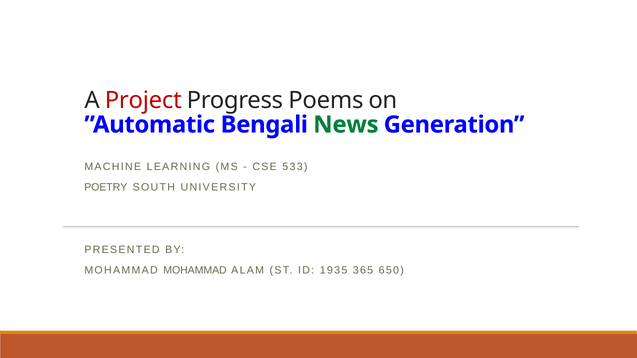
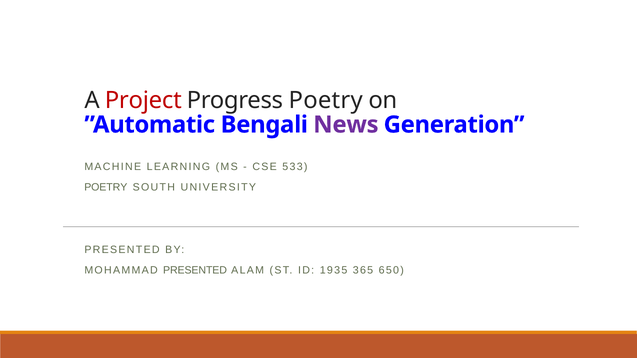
Progress Poems: Poems -> Poetry (326, 100)
News colour: green -> purple (346, 125)
MOHAMMAD MOHAMMAD: MOHAMMAD -> PRESENTED (195, 270)
